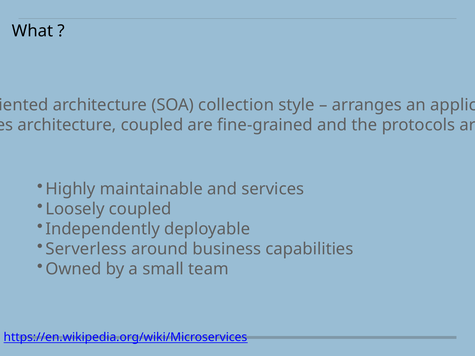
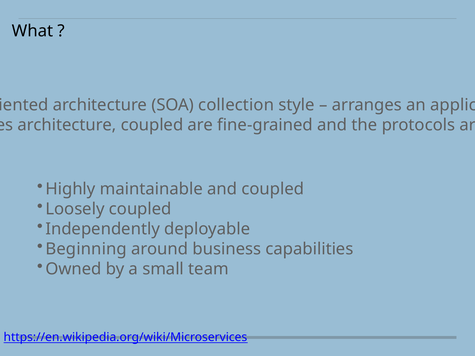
and services: services -> coupled (273, 189)
Serverless: Serverless -> Beginning (86, 249)
